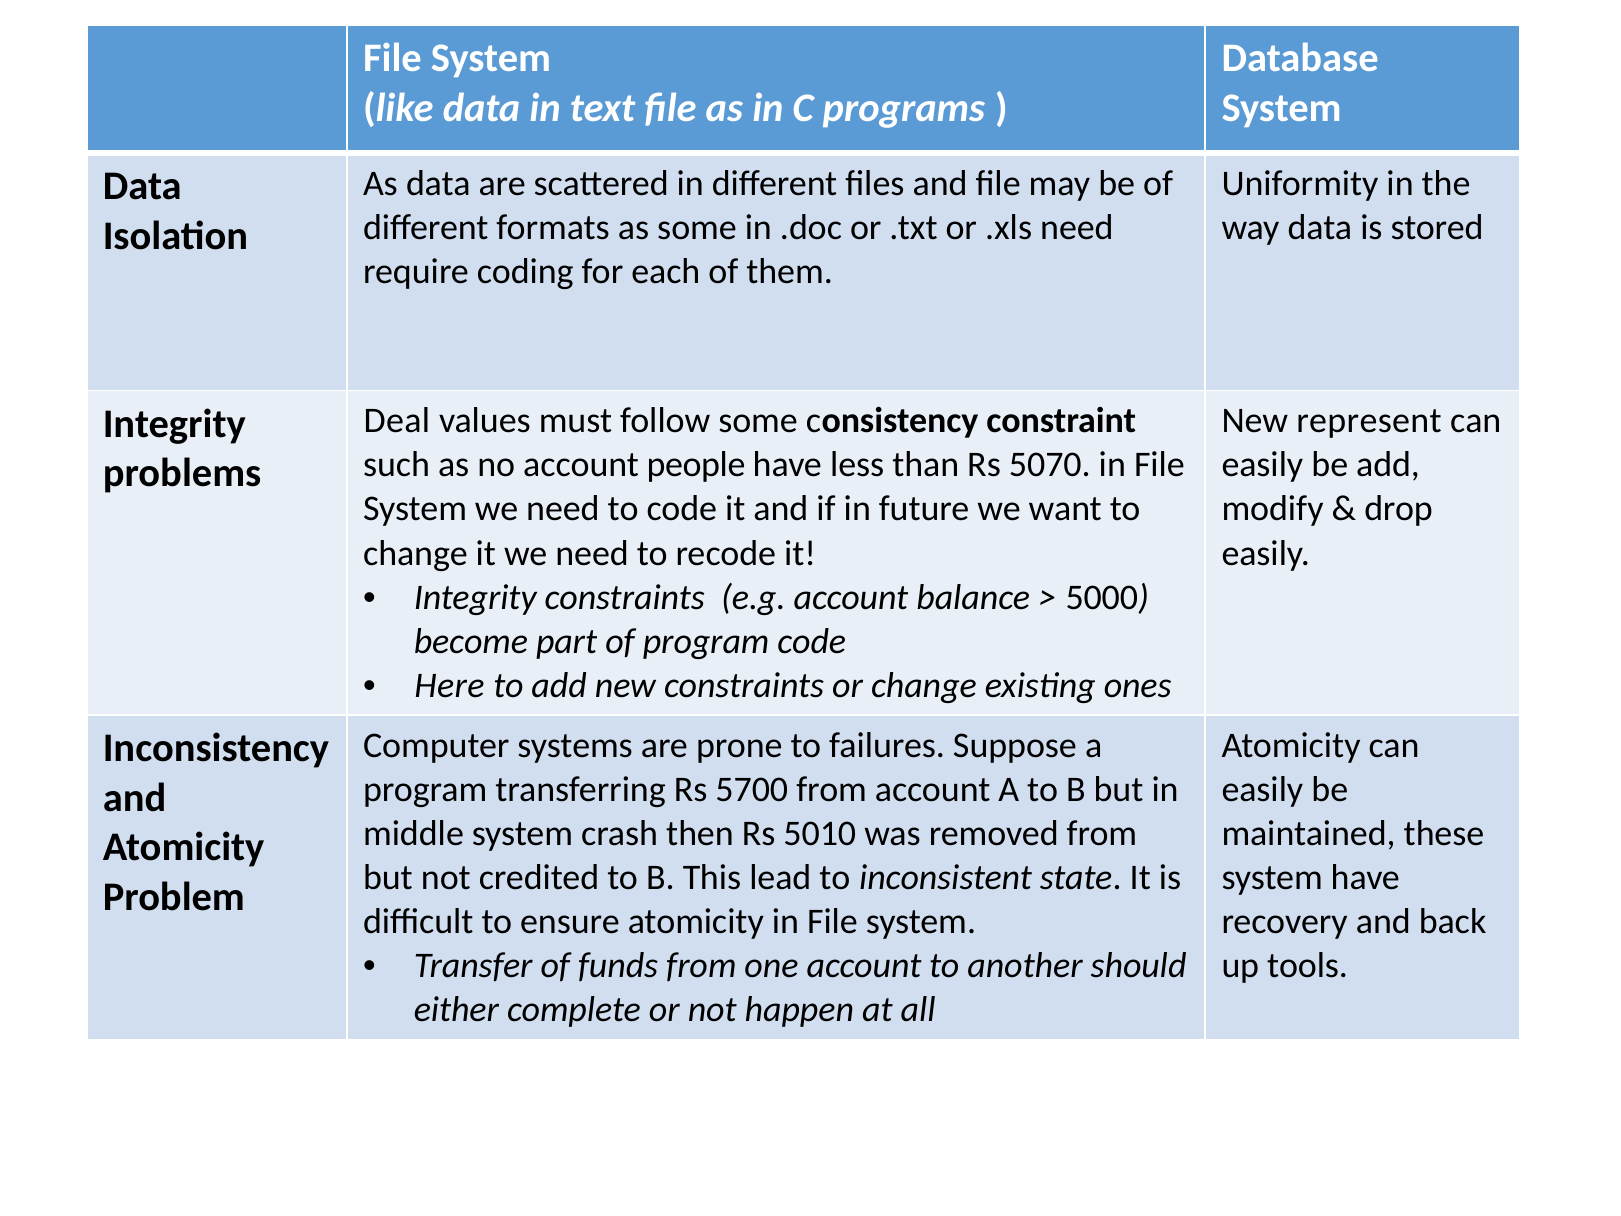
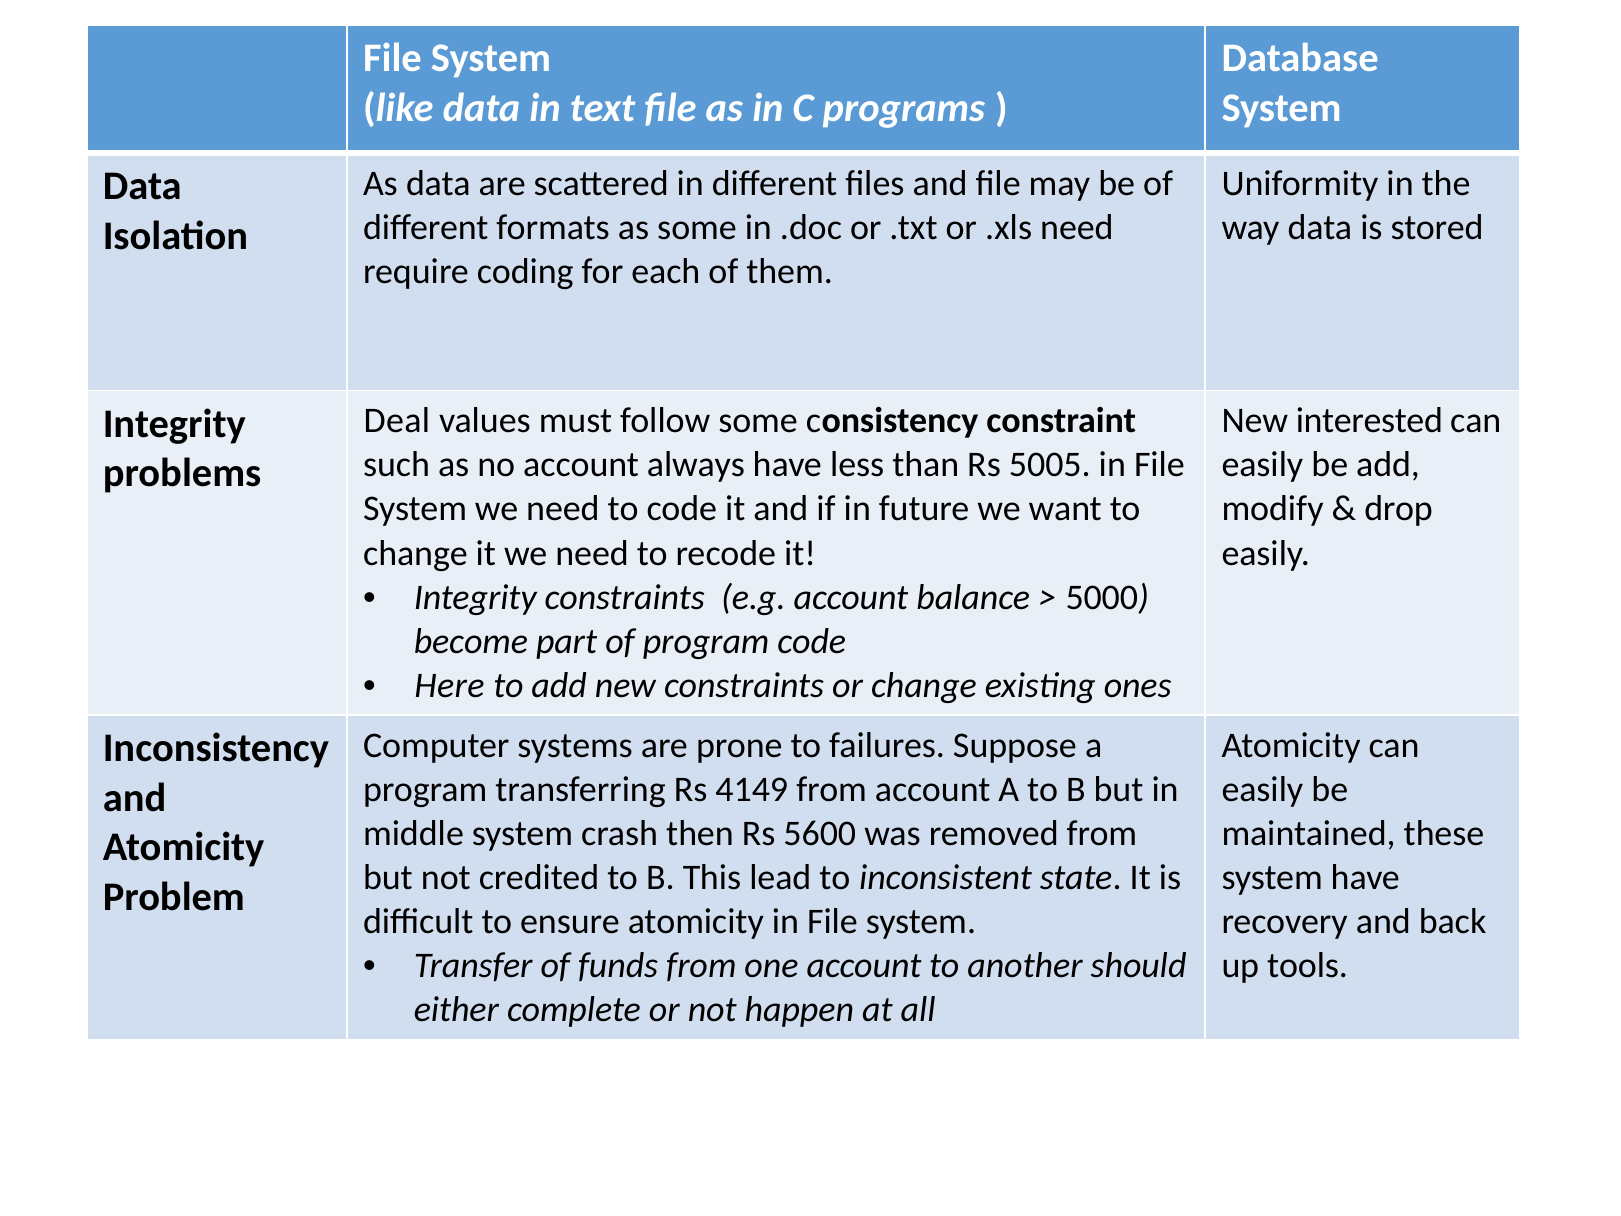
represent: represent -> interested (1369, 421)
people: people -> always (696, 465)
5070: 5070 -> 5005 (1050, 465)
5700: 5700 -> 4149 (752, 789)
5010: 5010 -> 5600 (820, 834)
